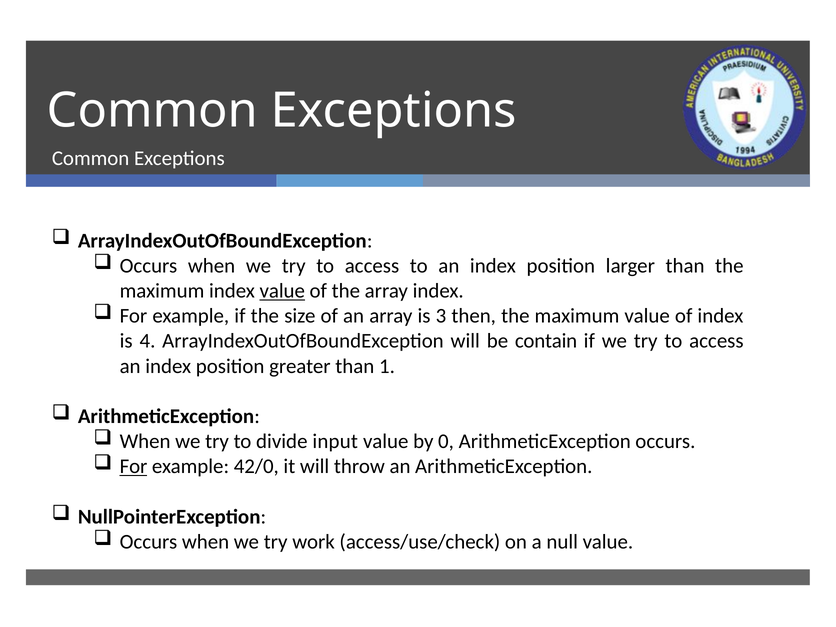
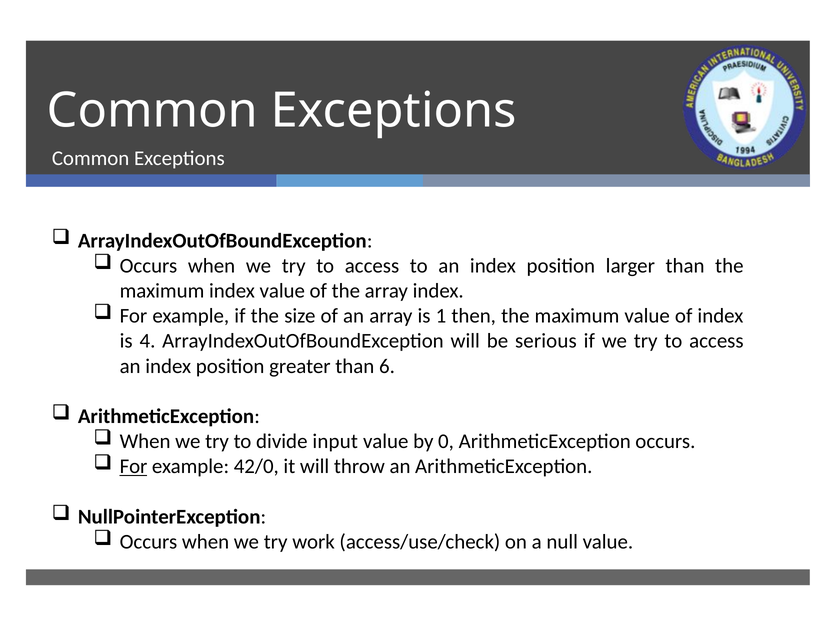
value underline: present -> none (282, 291)
3: 3 -> 1 (441, 316)
contain: contain -> serious (546, 341)
1: 1 -> 6 (387, 366)
